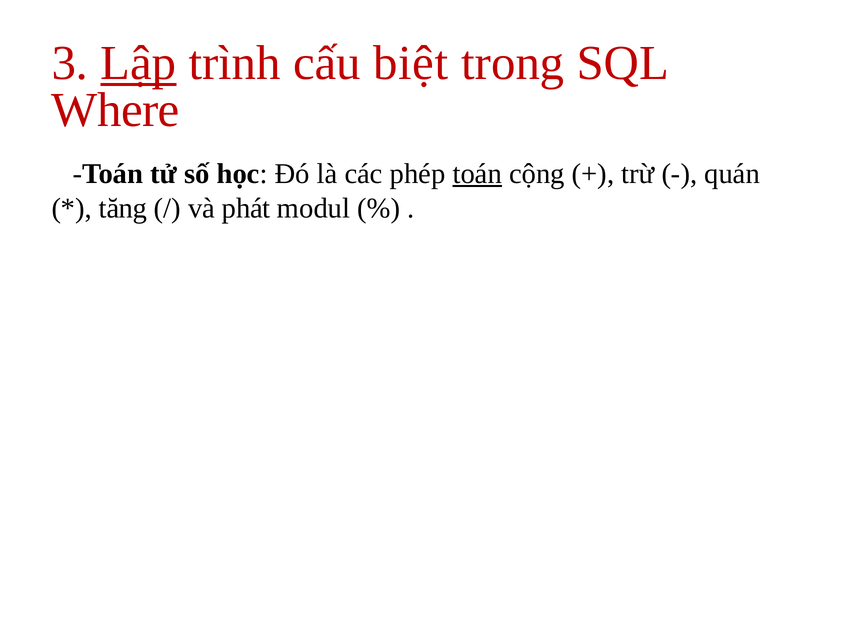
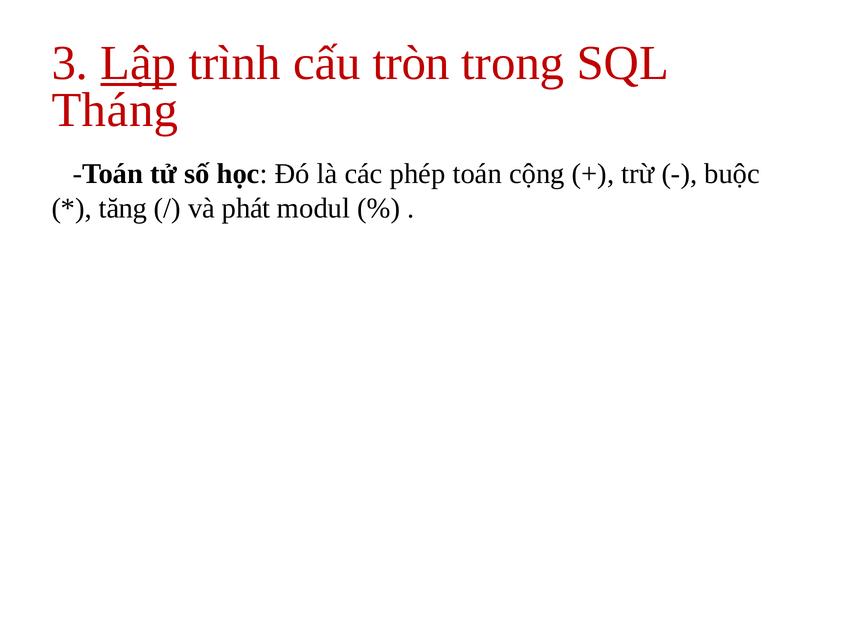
biệt: biệt -> tròn (411, 63)
Where: Where -> Tháng (115, 110)
toán underline: present -> none (477, 174)
quán: quán -> buộc (732, 174)
